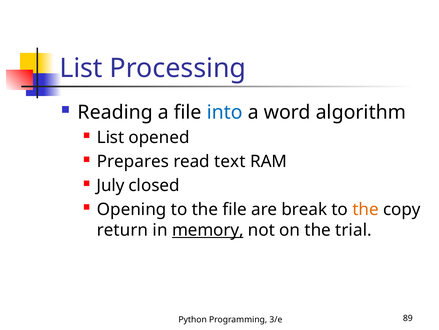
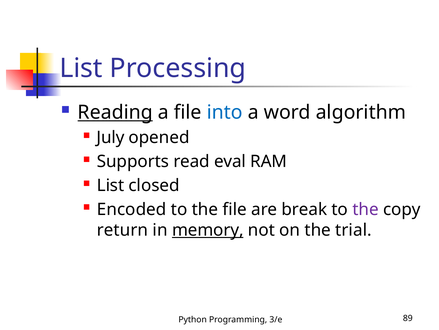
Reading underline: none -> present (115, 112)
List: List -> July (111, 137)
Prepares: Prepares -> Supports (133, 161)
text: text -> eval (230, 161)
July: July -> List (111, 185)
Opening: Opening -> Encoded (132, 209)
the colour: orange -> purple (366, 209)
